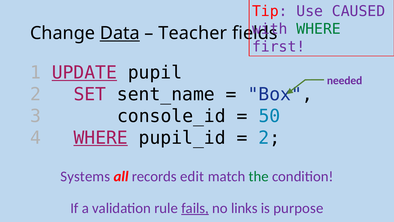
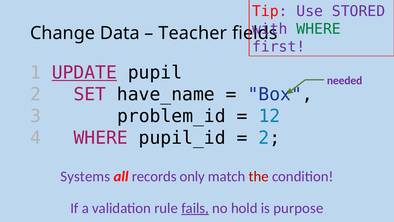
CAUSED: CAUSED -> STORED (359, 11)
Data underline: present -> none (120, 33)
sent_name: sent_name -> have_name (166, 94)
console_id: console_id -> problem_id (171, 116)
50: 50 -> 12 (269, 116)
WHERE underline: present -> none (101, 138)
edit: edit -> only (192, 176)
the colour: green -> red (259, 176)
links: links -> hold (244, 208)
